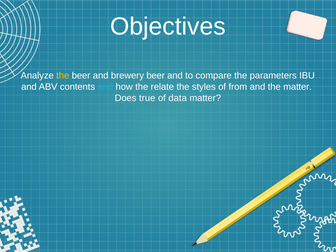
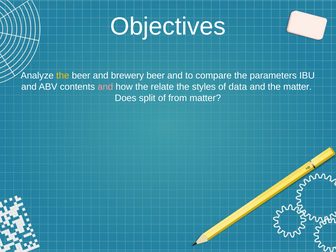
and colour: light blue -> pink (105, 87)
from: from -> data (238, 87)
true: true -> split (147, 98)
data: data -> from (178, 98)
